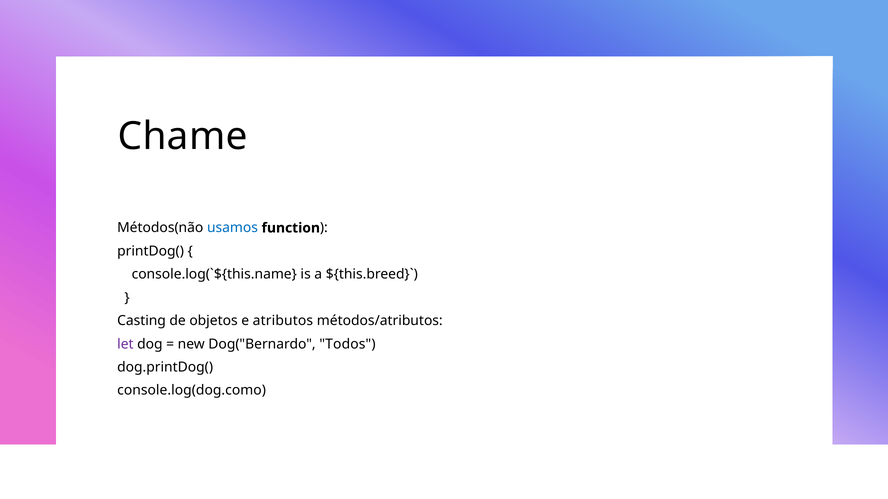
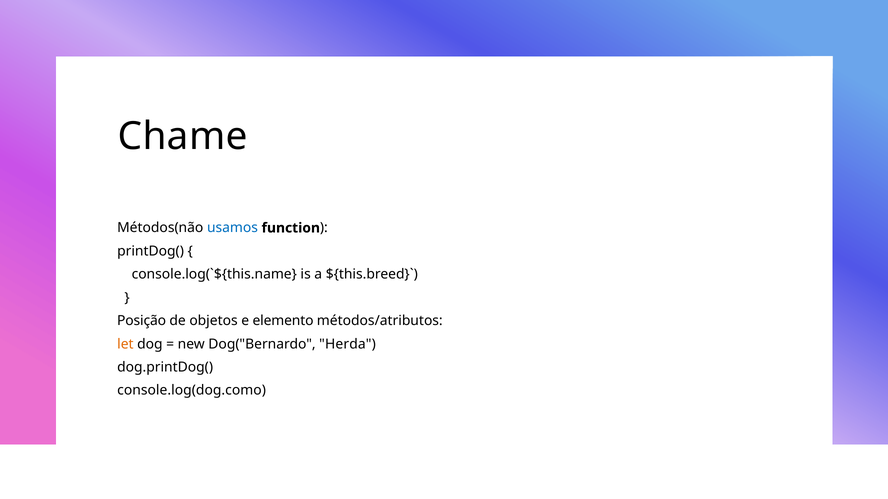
Casting: Casting -> Posição (142, 321)
atributos: atributos -> elemento (283, 321)
let colour: purple -> orange (125, 344)
Todos: Todos -> Herda (348, 344)
